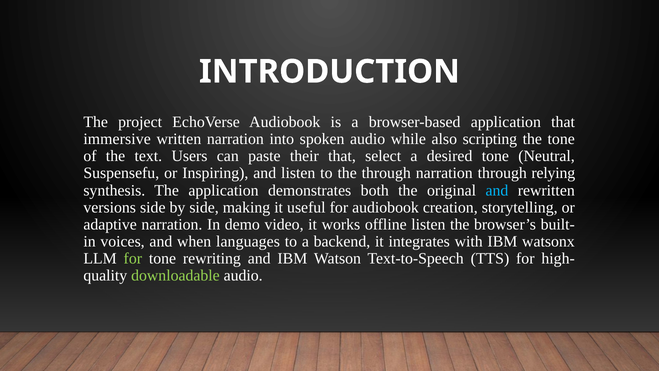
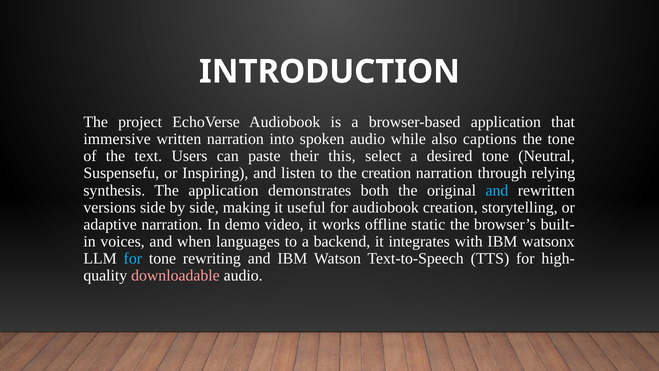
scripting: scripting -> captions (490, 139)
their that: that -> this (342, 156)
the through: through -> creation (386, 173)
offline listen: listen -> static (428, 224)
for colour: light green -> light blue (133, 258)
downloadable colour: light green -> pink (175, 275)
